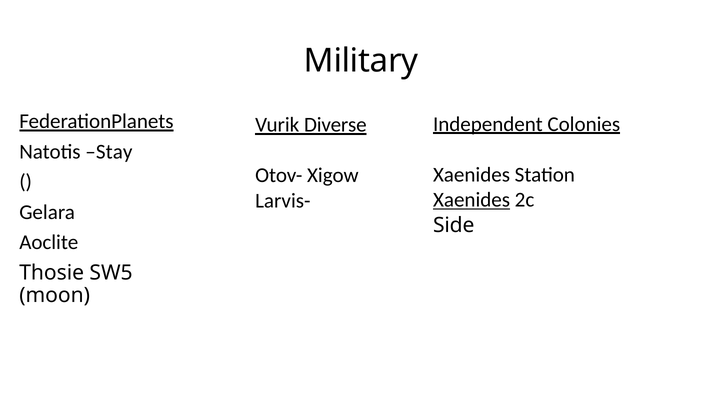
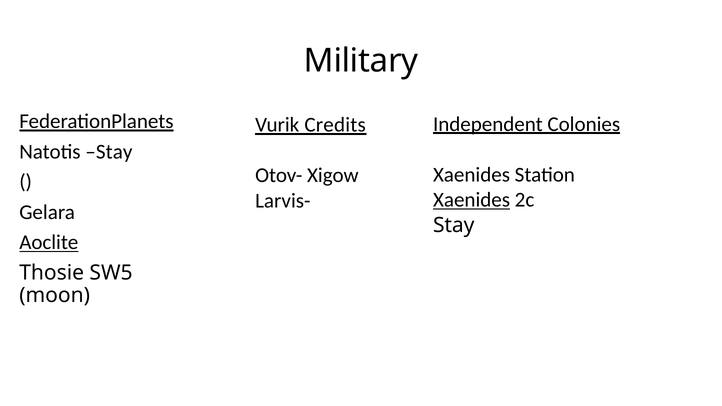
Diverse: Diverse -> Credits (335, 125)
Side: Side -> Stay (454, 225)
Aoclite underline: none -> present (49, 242)
